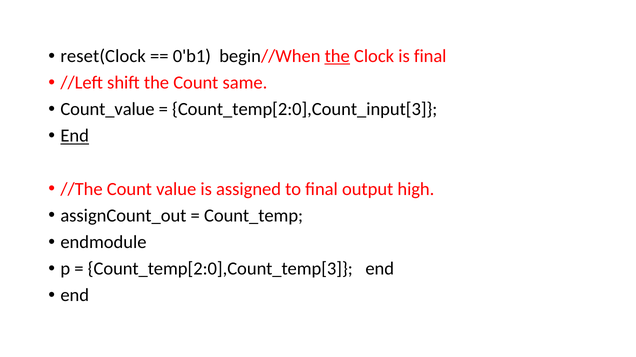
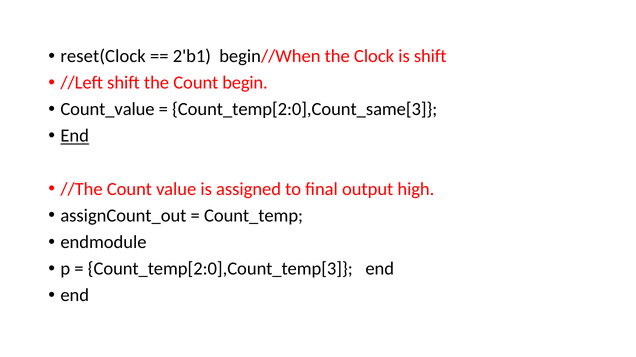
0'b1: 0'b1 -> 2'b1 (192, 56)
the underline: present -> none (337, 56)
is final: final -> shift (430, 56)
same: same -> begin (245, 83)
Count_temp[2:0],Count_input[3: Count_temp[2:0],Count_input[3 -> Count_temp[2:0],Count_same[3 (305, 110)
